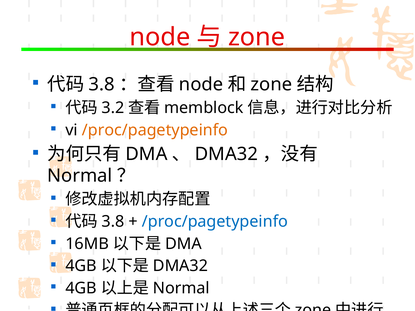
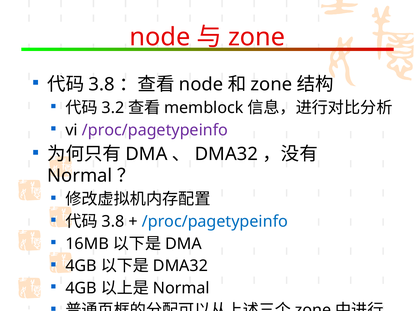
/proc/pagetypeinfo colour: orange -> purple (155, 130)
